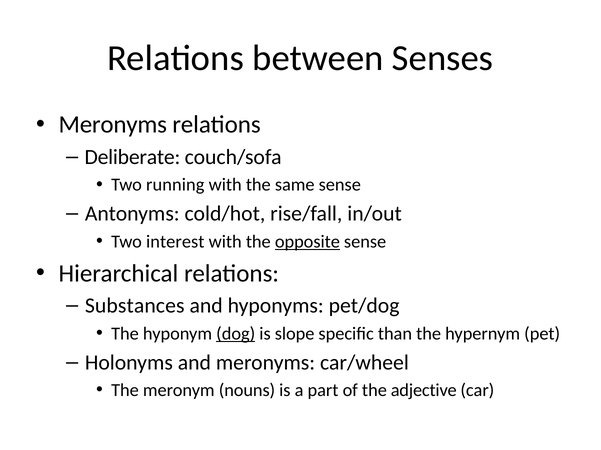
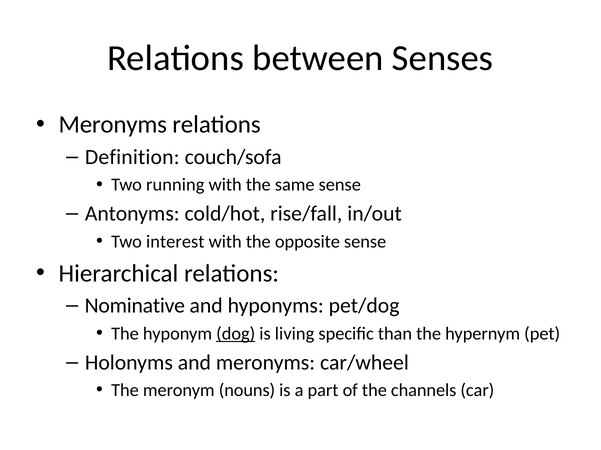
Deliberate: Deliberate -> Definition (132, 157)
opposite underline: present -> none (307, 242)
Substances: Substances -> Nominative (135, 306)
slope: slope -> living (295, 334)
adjective: adjective -> channels (424, 391)
